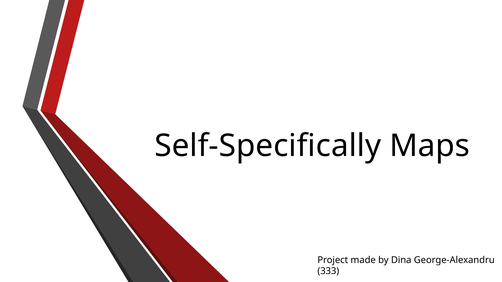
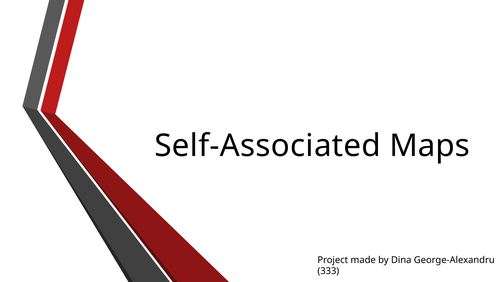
Self-Specifically: Self-Specifically -> Self-Associated (268, 146)
